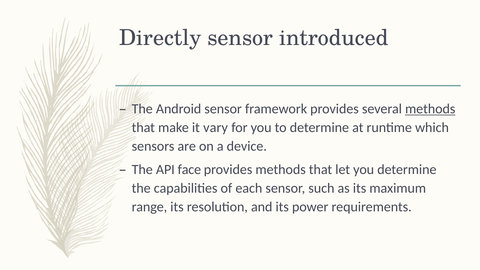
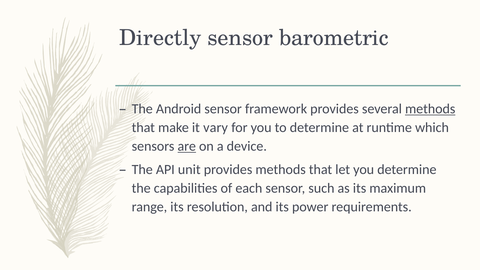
introduced: introduced -> barometric (334, 38)
are underline: none -> present (187, 146)
face: face -> unit (189, 170)
